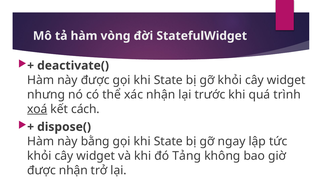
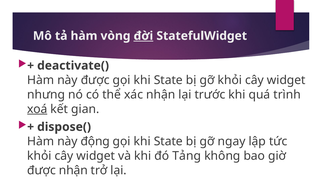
đời underline: none -> present (143, 36)
cách: cách -> gian (85, 109)
bằng: bằng -> động (95, 141)
